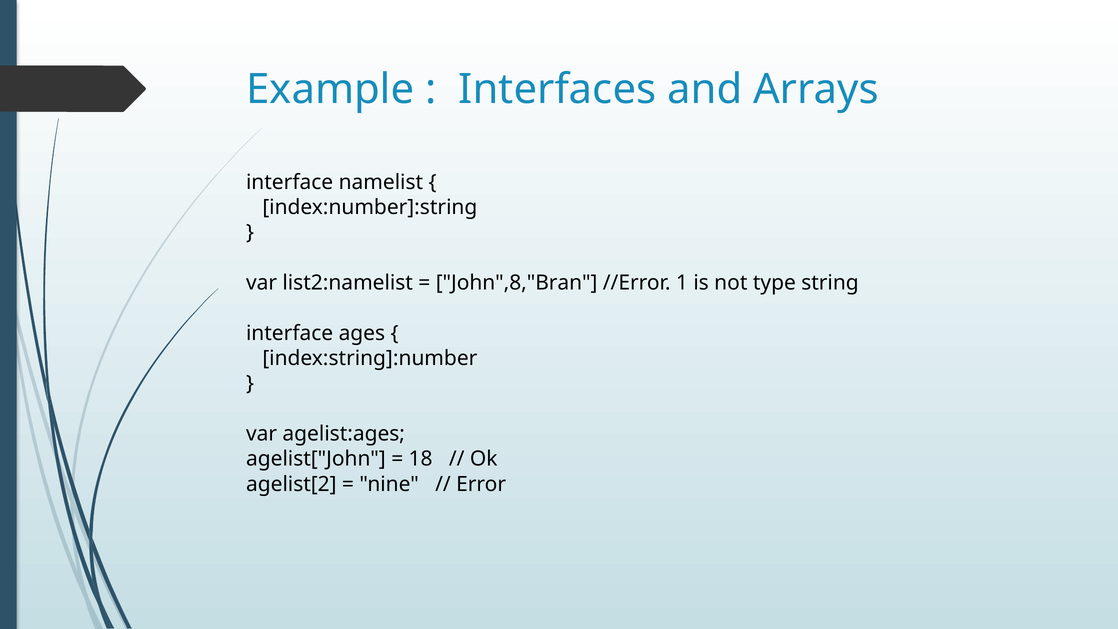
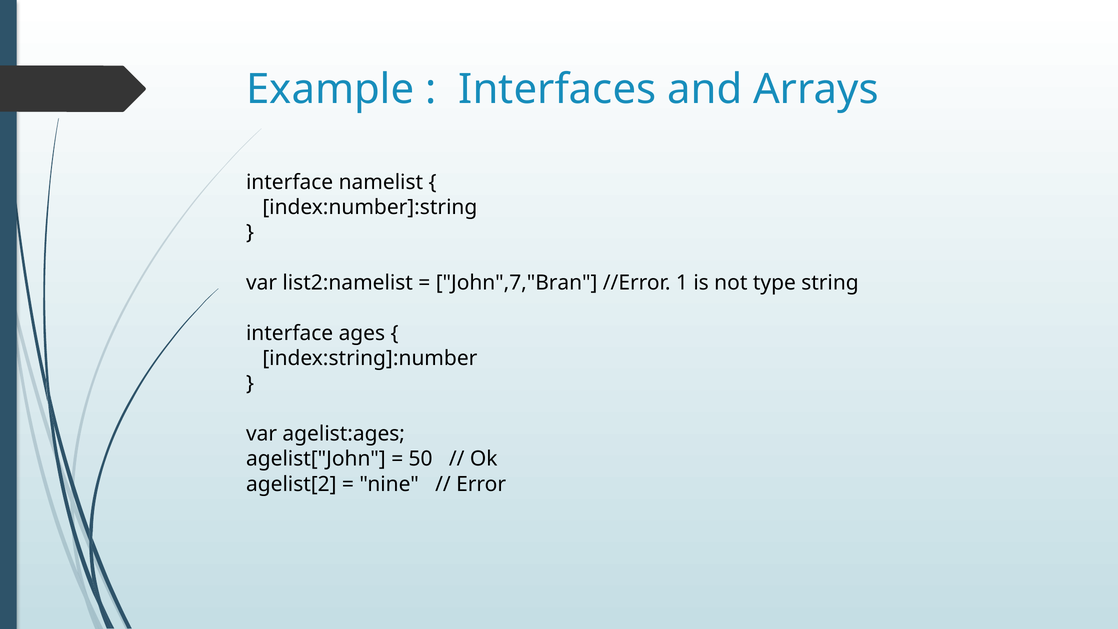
John",8,"Bran: John",8,"Bran -> John",7,"Bran (517, 283)
18: 18 -> 50 (421, 459)
